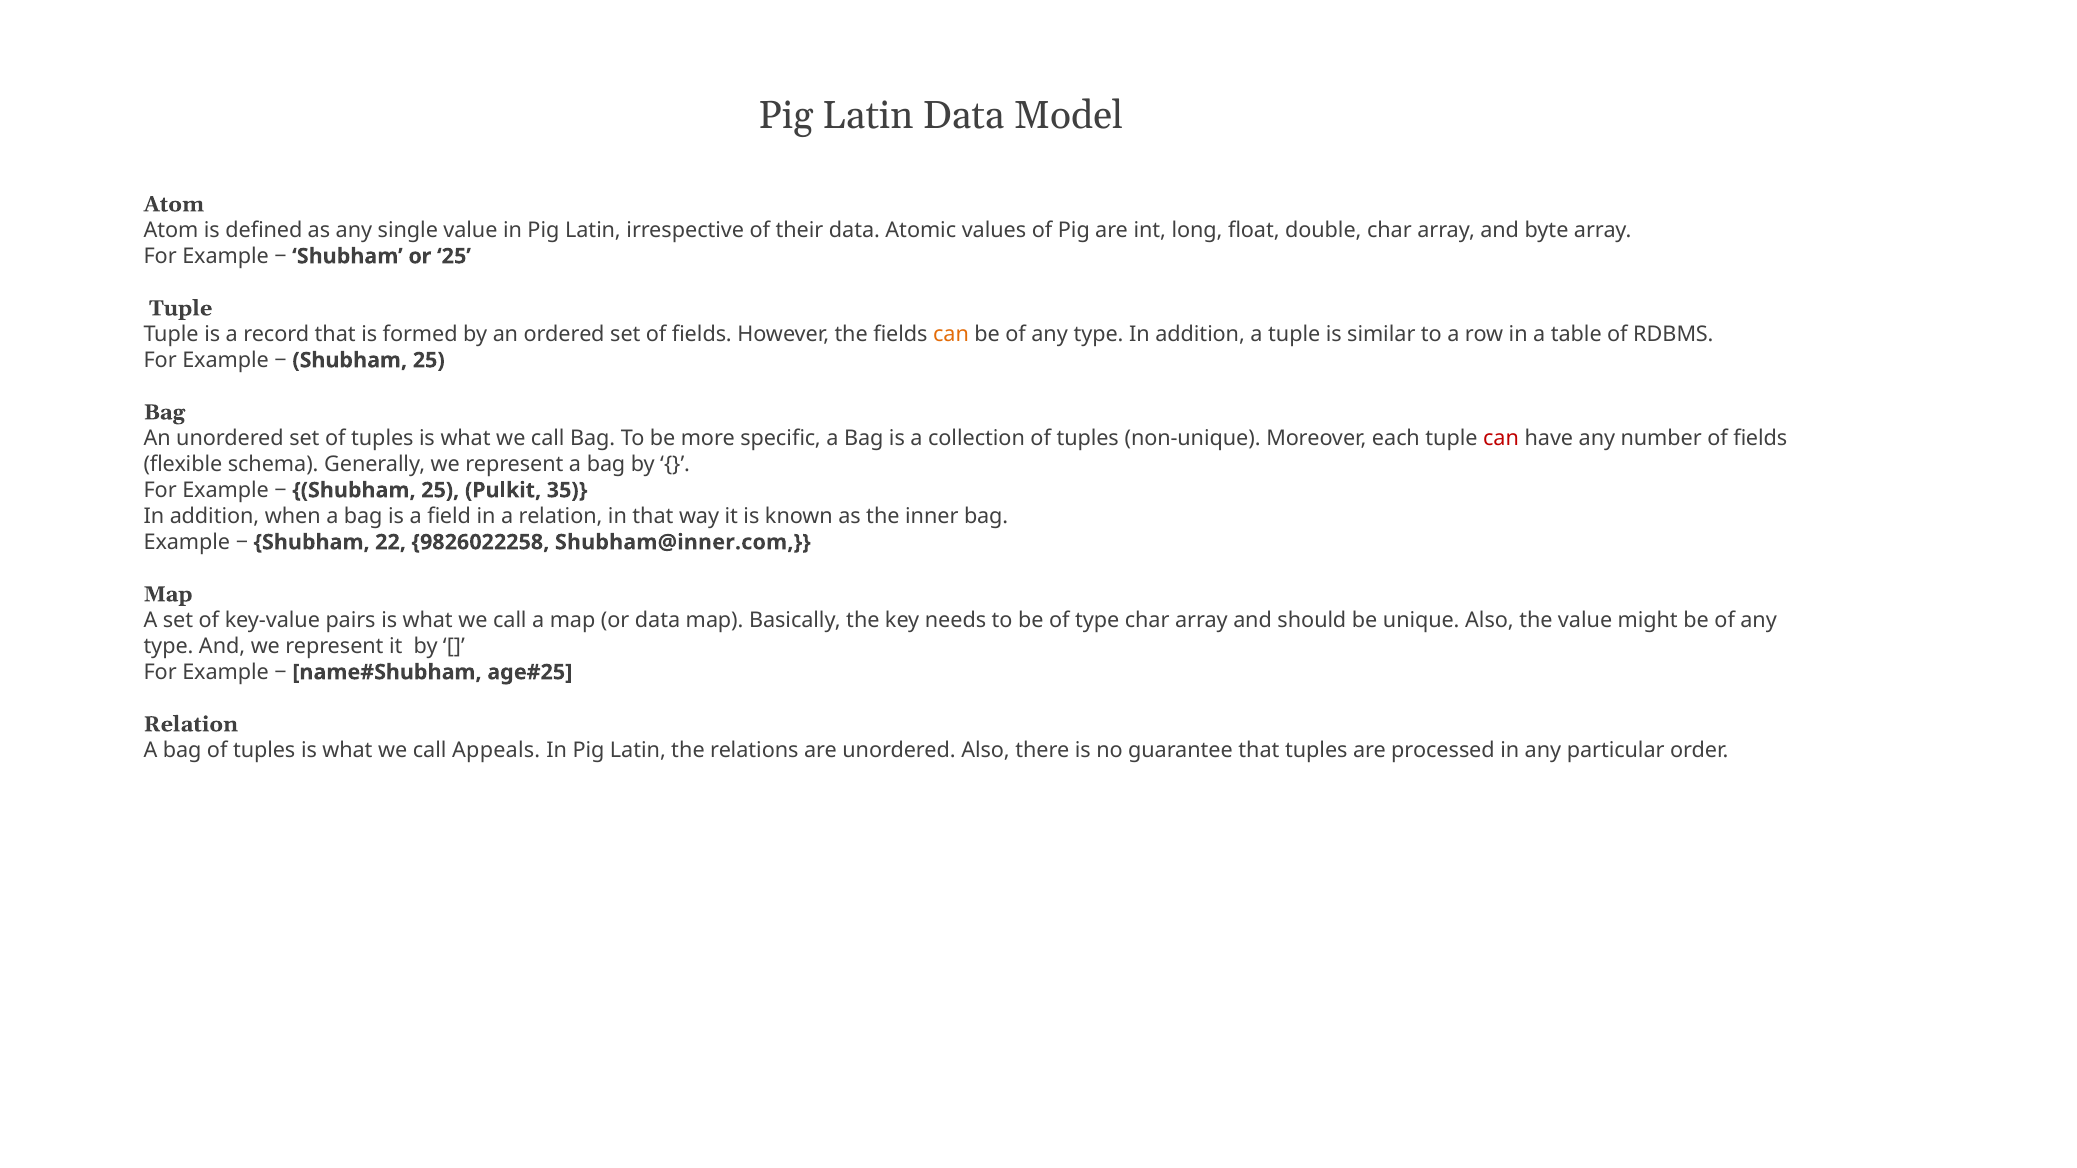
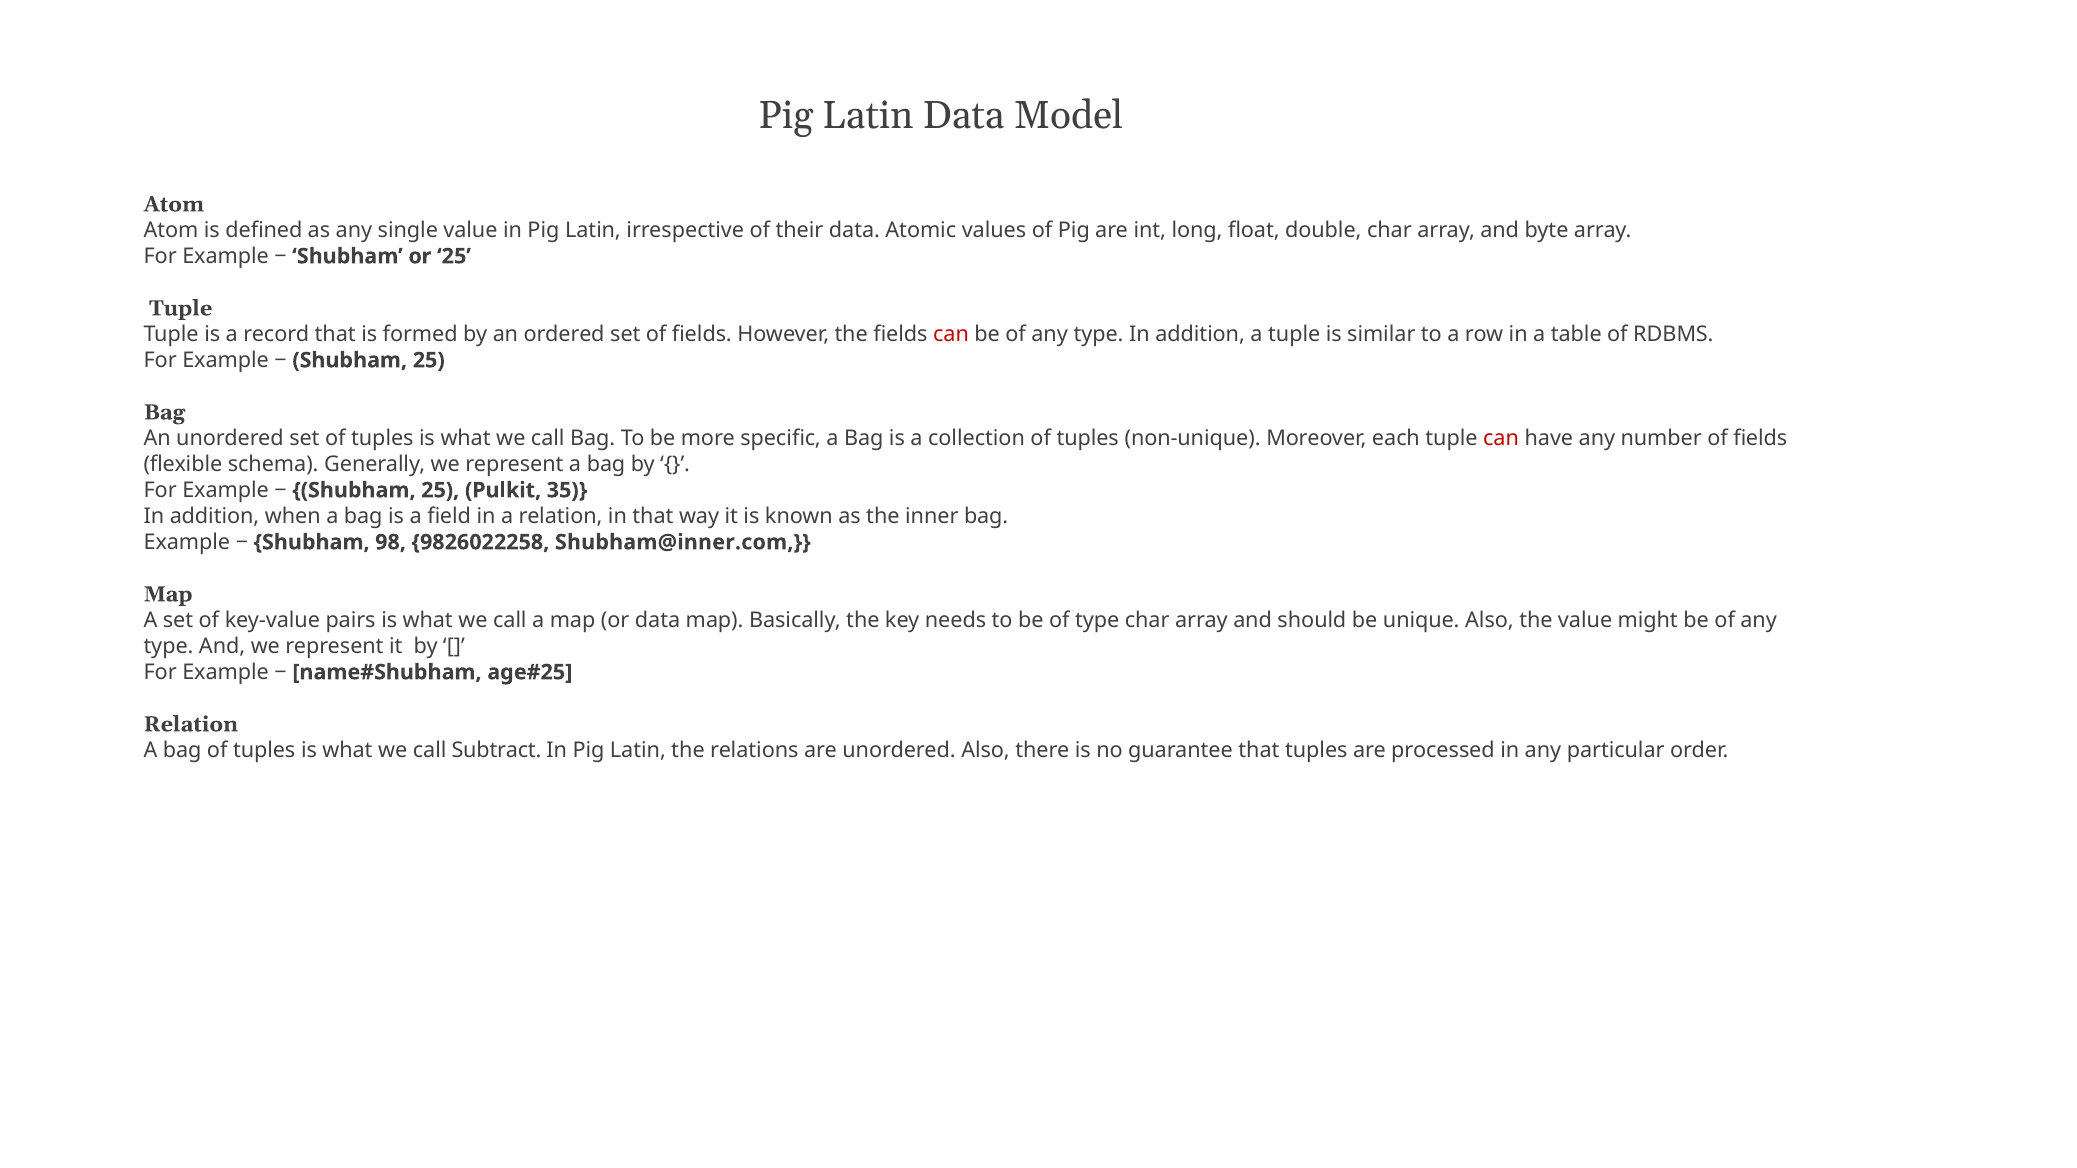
can colour: orange -> red (951, 334)
22: 22 -> 98 (391, 542)
Appeals: Appeals -> Subtract (496, 750)
